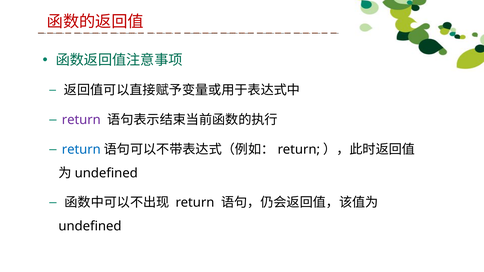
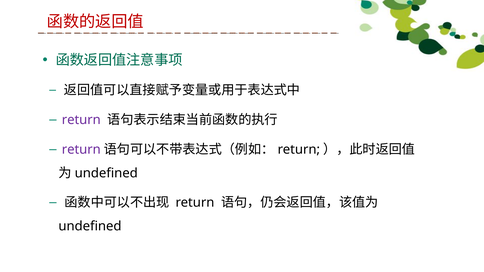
return colour: blue -> purple (81, 150)
